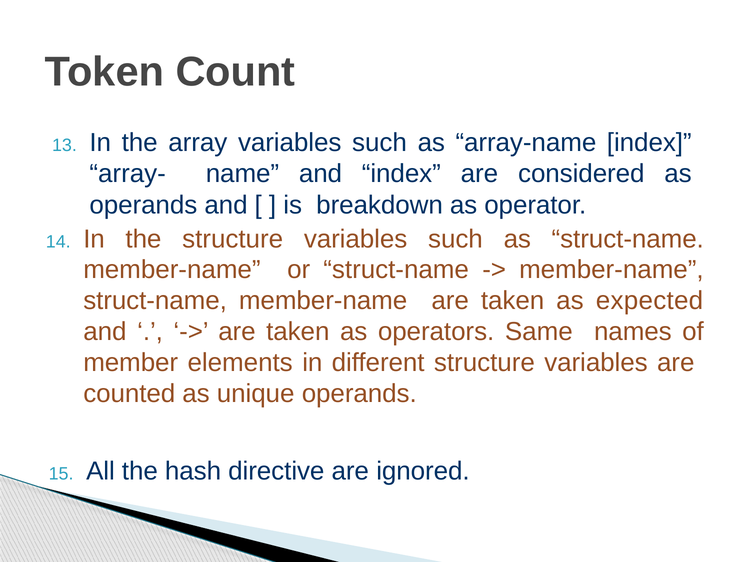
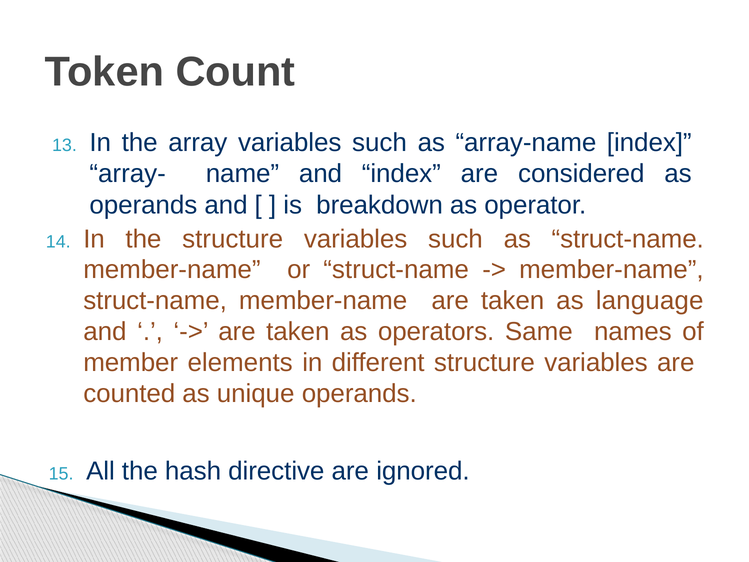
expected: expected -> language (650, 301)
